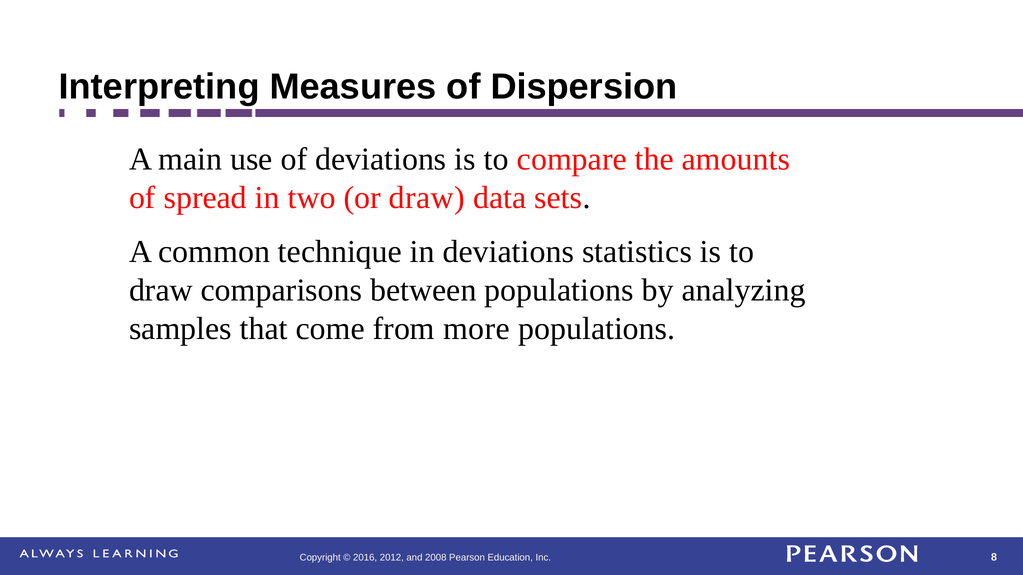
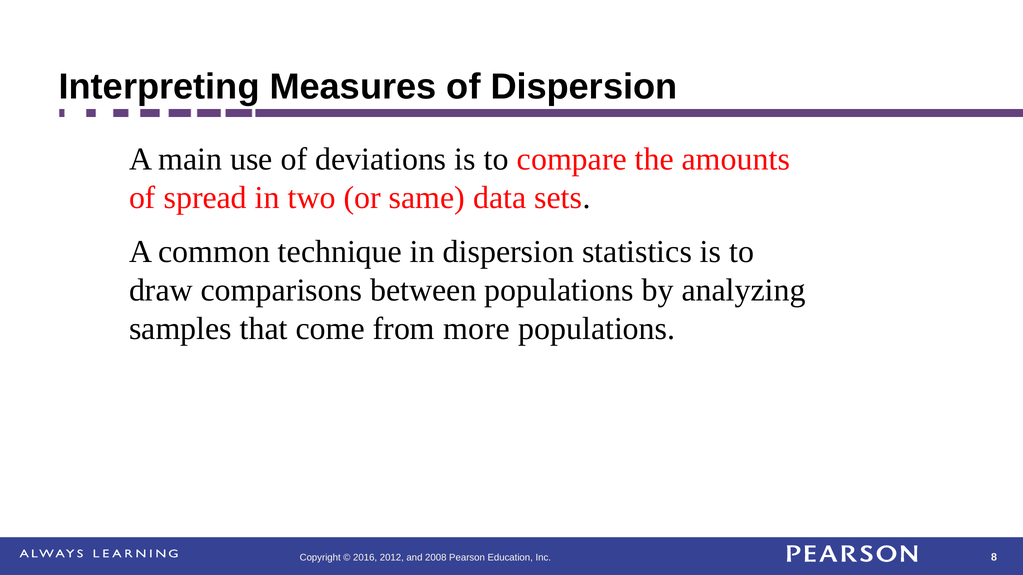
or draw: draw -> same (427, 198)
in deviations: deviations -> dispersion (508, 252)
